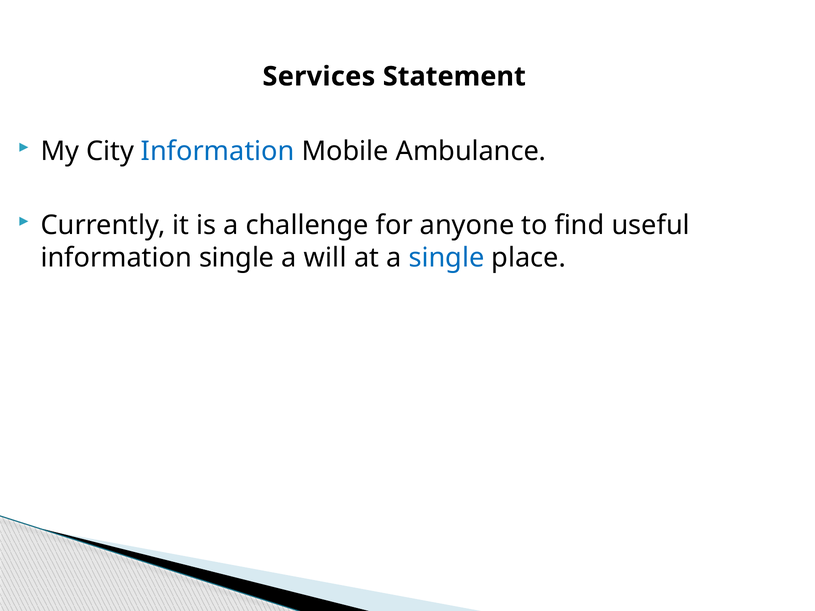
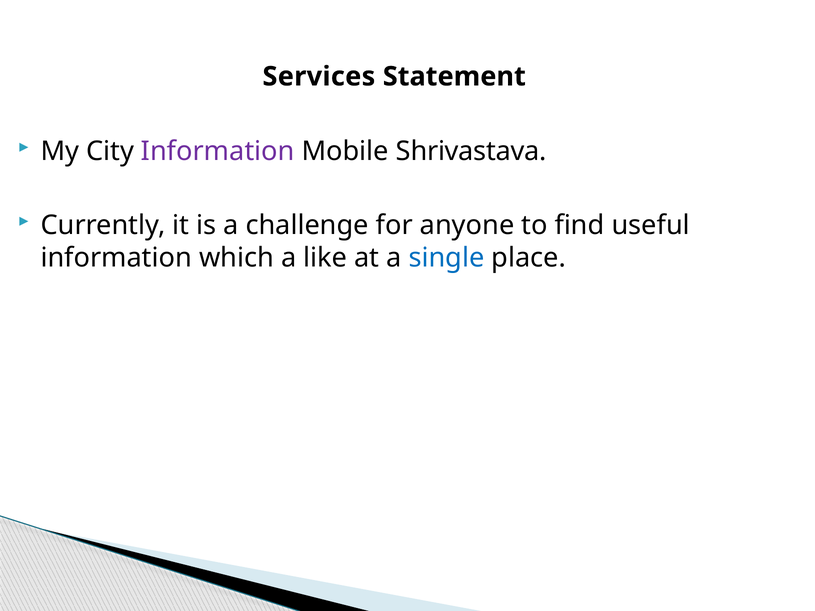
Information colour: blue -> purple (218, 151)
Ambulance: Ambulance -> Shrivastava (471, 151)
information single: single -> which (237, 258)
will: will -> like (325, 258)
